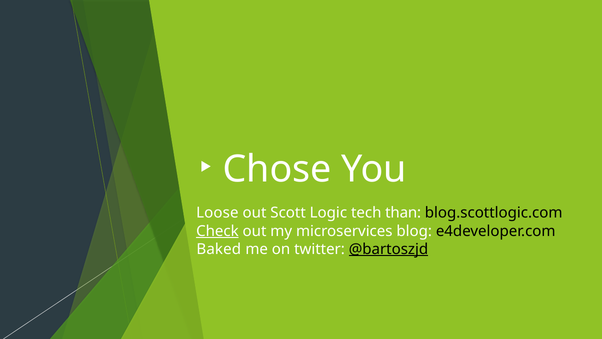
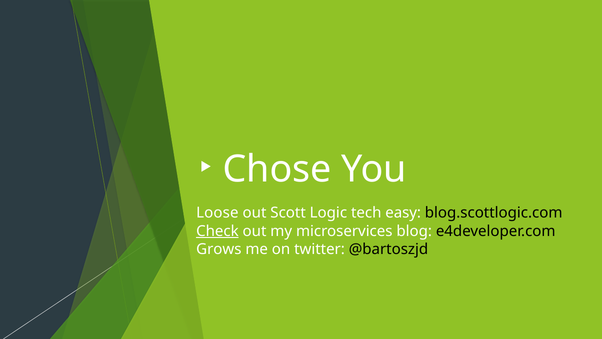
than: than -> easy (403, 213)
Baked: Baked -> Grows (219, 249)
@bartoszjd underline: present -> none (388, 249)
